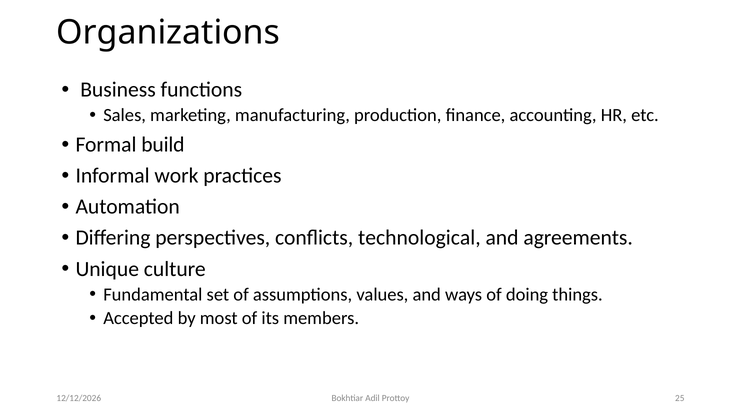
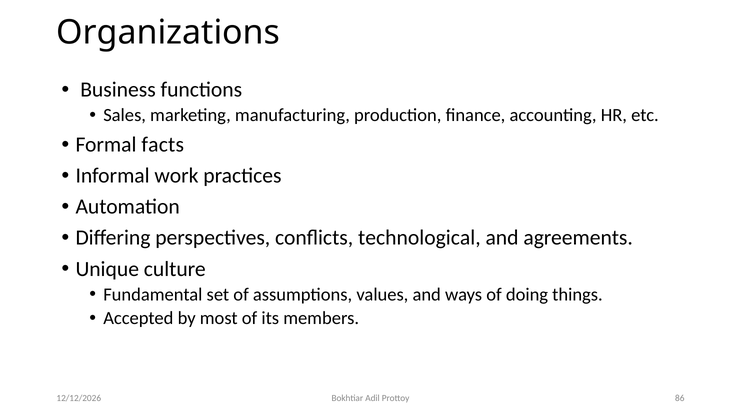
build: build -> facts (163, 145)
25: 25 -> 86 (680, 398)
